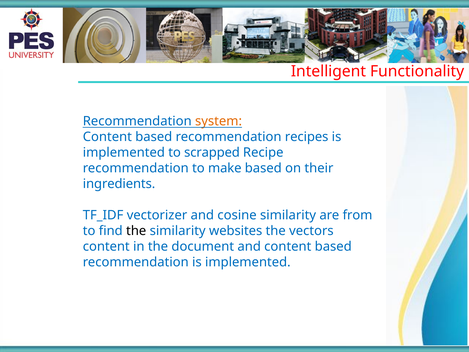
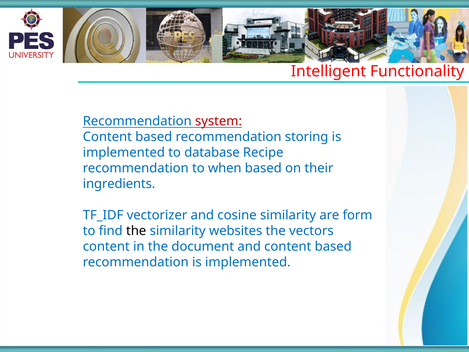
system colour: orange -> red (219, 121)
recipes: recipes -> storing (307, 137)
scrapped: scrapped -> database (212, 152)
make: make -> when (225, 168)
from: from -> form (357, 215)
